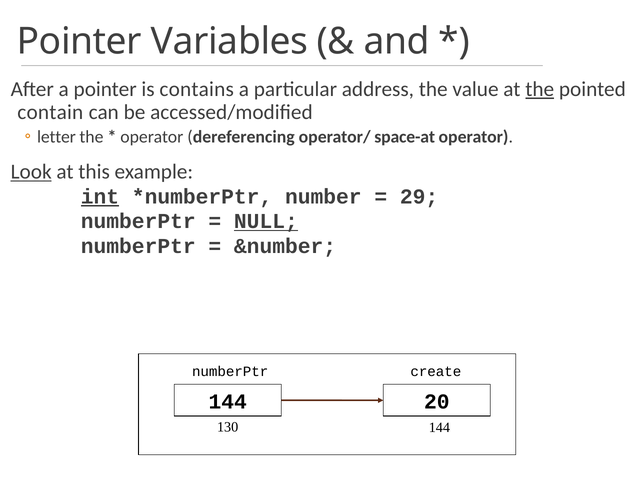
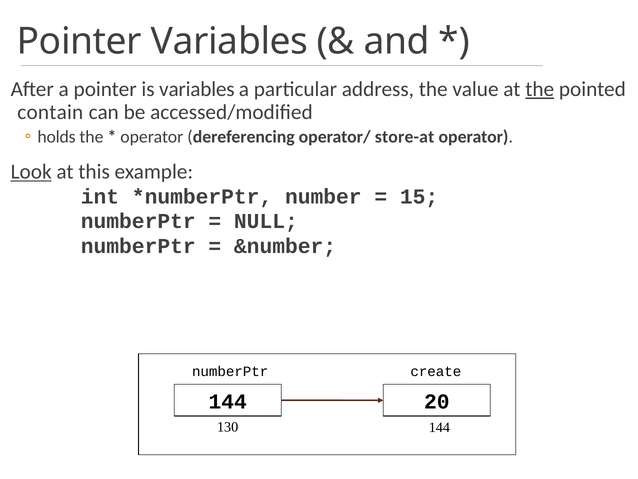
is contains: contains -> variables (197, 89)
letter: letter -> holds (57, 137)
space-at: space-at -> store-at (405, 137)
int underline: present -> none (100, 196)
29: 29 -> 15 (419, 196)
NULL underline: present -> none (266, 221)
